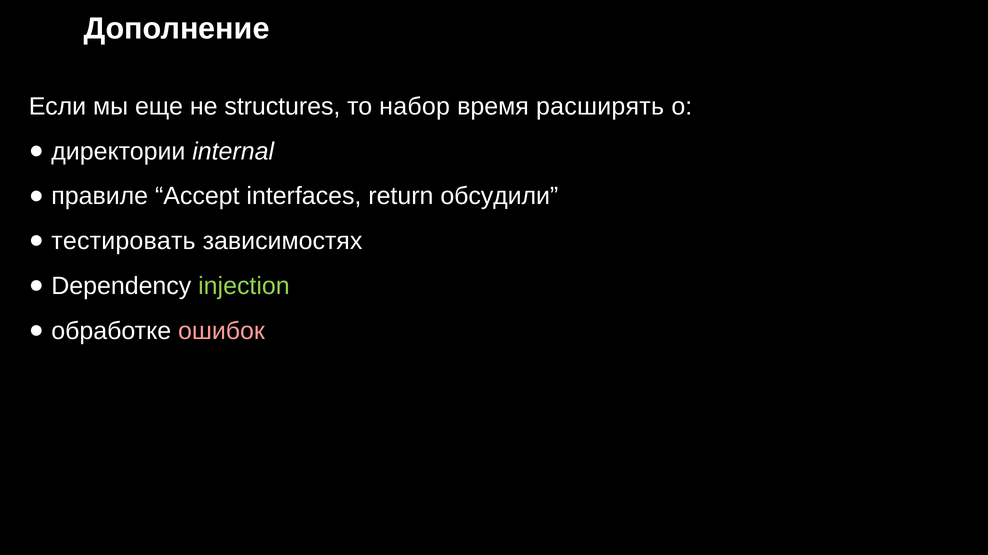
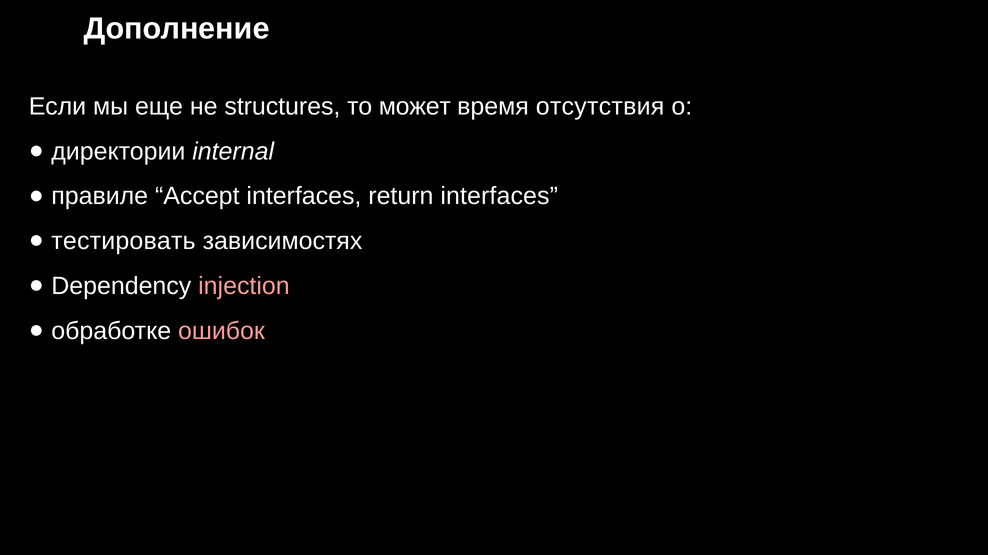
набор: набор -> может (415, 107)
расширять: расширять -> отсутствия (600, 107)
return обсудили: обсудили -> interfaces (499, 196)
injection colour: light green -> pink (244, 286)
